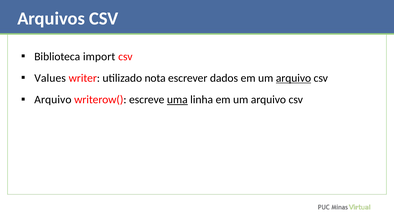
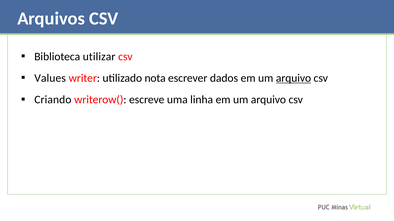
import: import -> utilizar (99, 57)
Arquivo: Arquivo -> Criando (53, 100)
uma underline: present -> none (177, 100)
